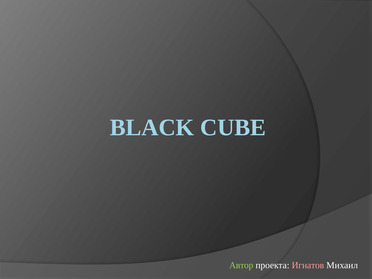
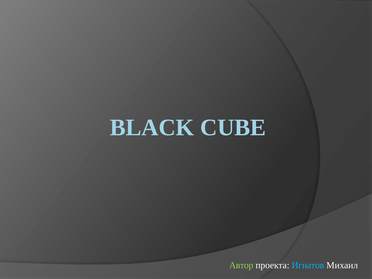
Игнатов colour: pink -> light blue (308, 265)
